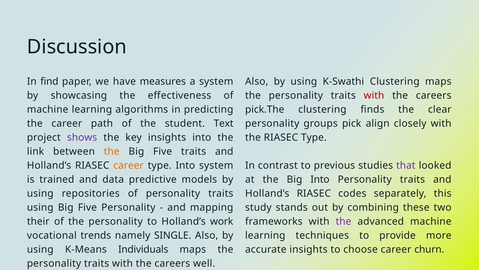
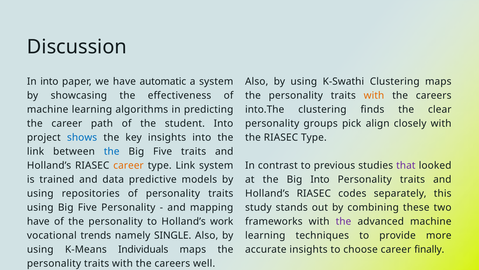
In find: find -> into (49, 81)
measures: measures -> automatic (163, 81)
with colour: red -> orange (374, 95)
pick.The: pick.The -> into.The (265, 109)
student Text: Text -> Into (223, 123)
shows colour: purple -> blue (82, 137)
the colour: orange -> blue (112, 151)
type Into: Into -> Link (185, 165)
their: their -> have (38, 221)
churn: churn -> finally (429, 249)
